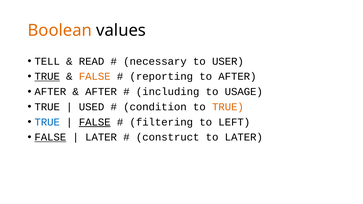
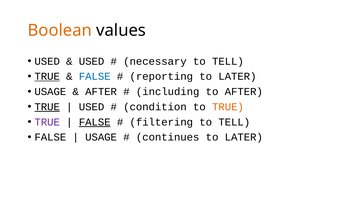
TELL: TELL -> USED (47, 61)
READ: READ -> USED (92, 61)
USER: USER -> TELL (228, 61)
FALSE colour: orange -> blue (95, 77)
AFTER: AFTER -> LATER (237, 77)
AFTER: AFTER -> USAGE (50, 92)
to USAGE: USAGE -> AFTER (244, 92)
TRUE underline: none -> present (47, 107)
TRUE colour: blue -> purple (47, 122)
LEFT: LEFT -> TELL (234, 122)
FALSE underline: present -> none (50, 137)
LATER: LATER -> USAGE (101, 137)
construct: construct -> continues (168, 137)
